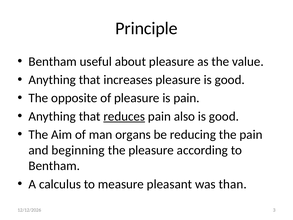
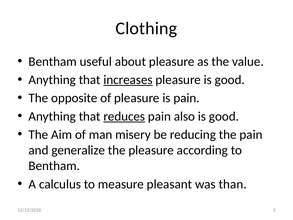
Principle: Principle -> Clothing (146, 28)
increases underline: none -> present (128, 80)
organs: organs -> misery (133, 134)
beginning: beginning -> generalize (78, 150)
